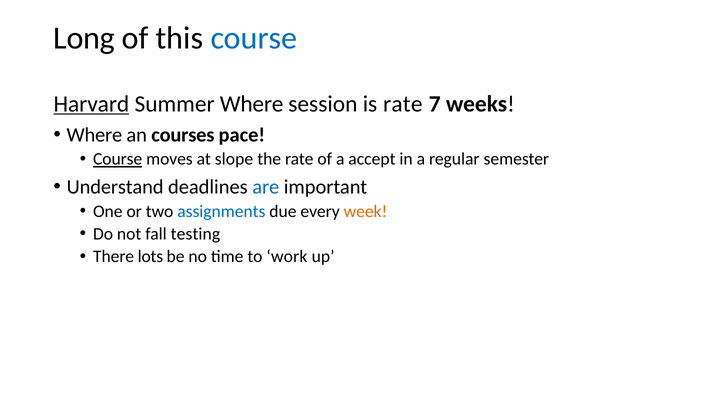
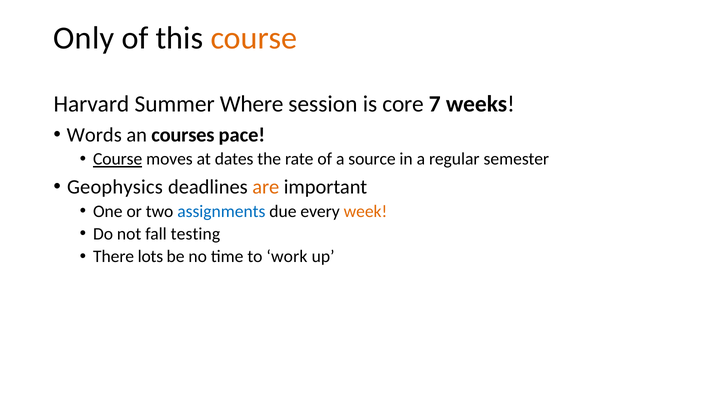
Long: Long -> Only (84, 38)
course colour: blue -> orange (254, 38)
Harvard underline: present -> none (91, 104)
is rate: rate -> core (403, 104)
Where: Where -> Words (94, 135)
slope: slope -> dates (234, 159)
accept: accept -> source (372, 159)
Understand: Understand -> Geophysics (115, 187)
are colour: blue -> orange (266, 187)
